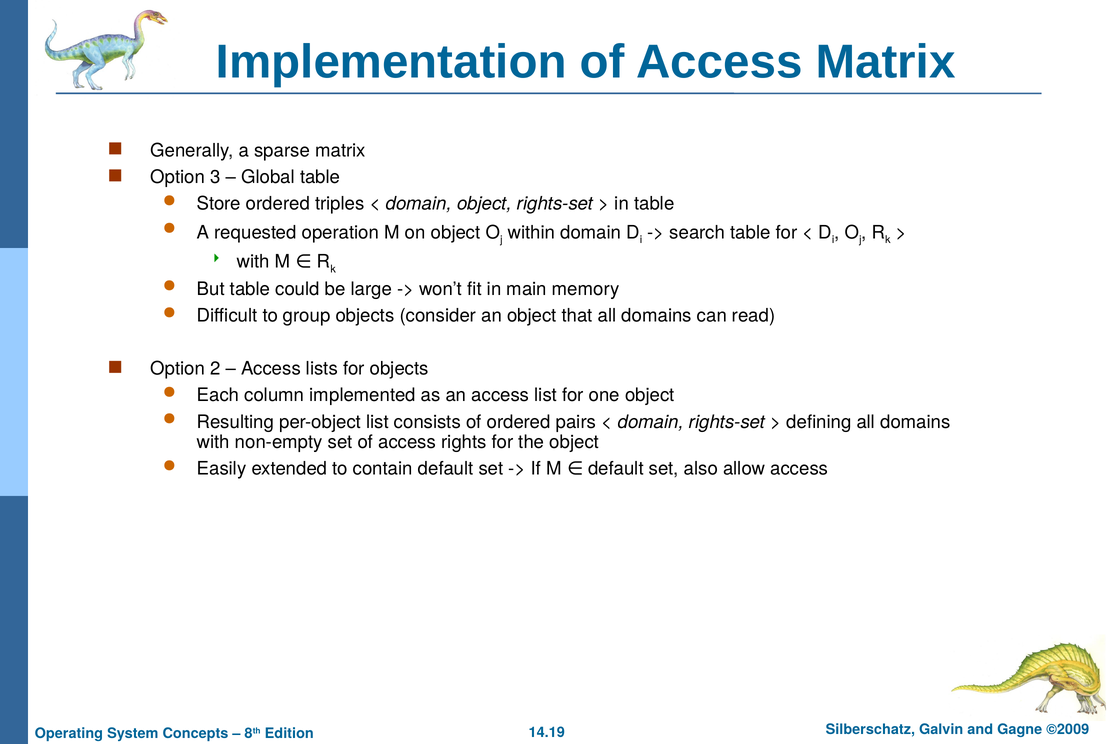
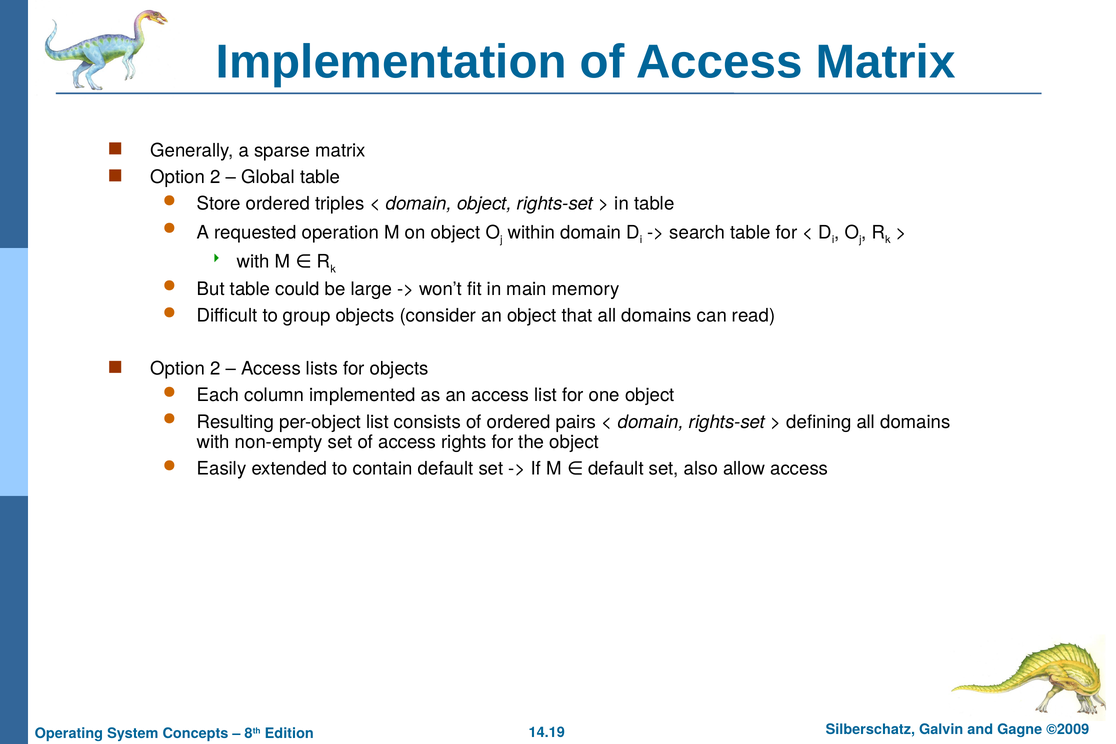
3: 3 -> 2 (215, 177)
